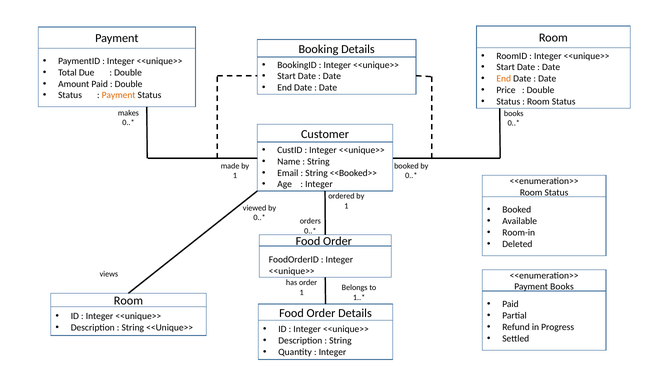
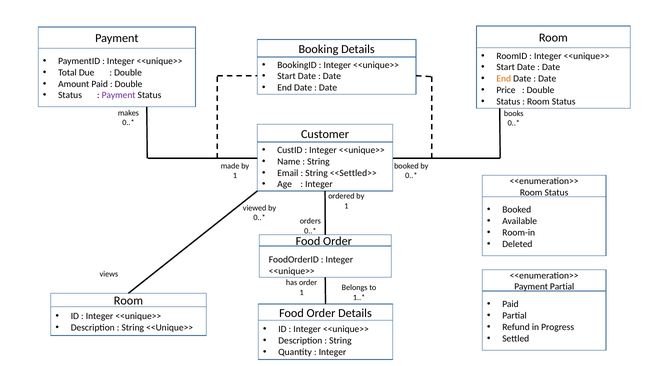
Payment colour: orange -> purple (119, 95)
<<Booked>>: <<Booked>> -> <<Settled>> (353, 173)
Payment Books: Books -> Partial (562, 286)
